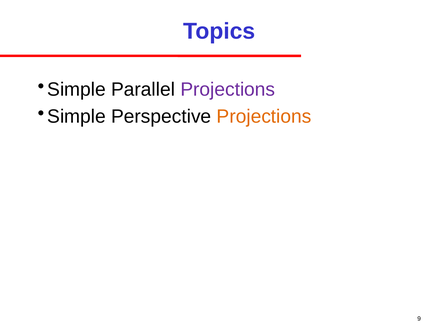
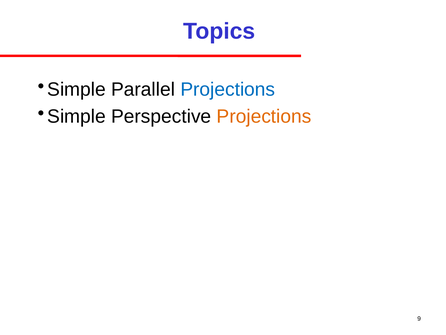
Projections colour: purple -> blue (228, 89)
